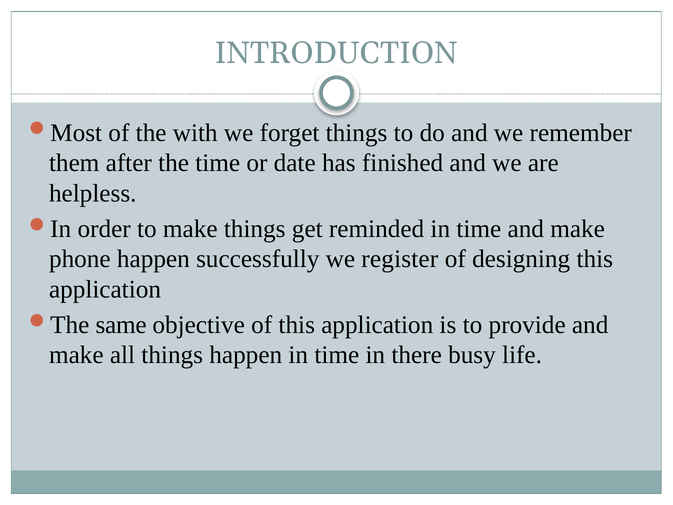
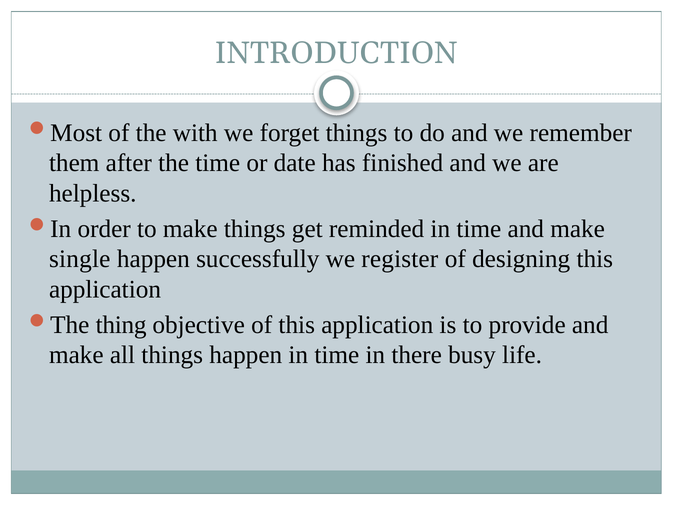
phone: phone -> single (80, 259)
same: same -> thing (121, 325)
